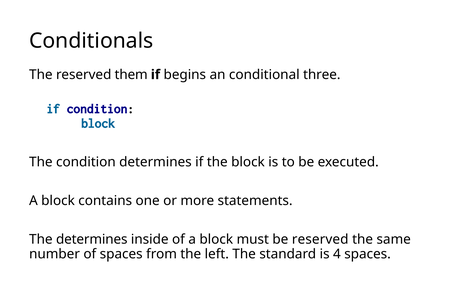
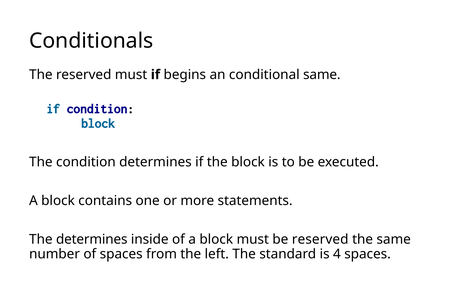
reserved them: them -> must (131, 75)
conditional three: three -> same (322, 75)
